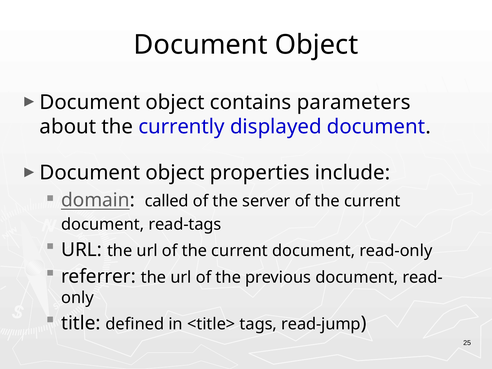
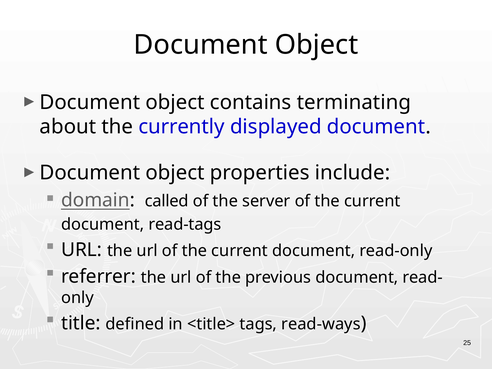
parameters: parameters -> terminating (354, 102)
read-jump: read-jump -> read-ways (321, 324)
